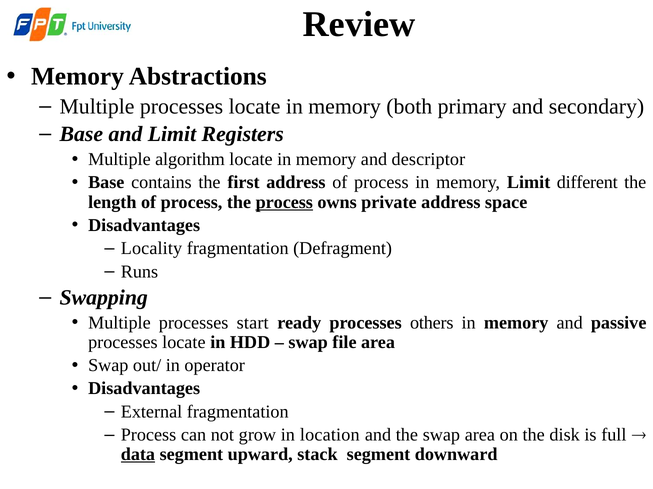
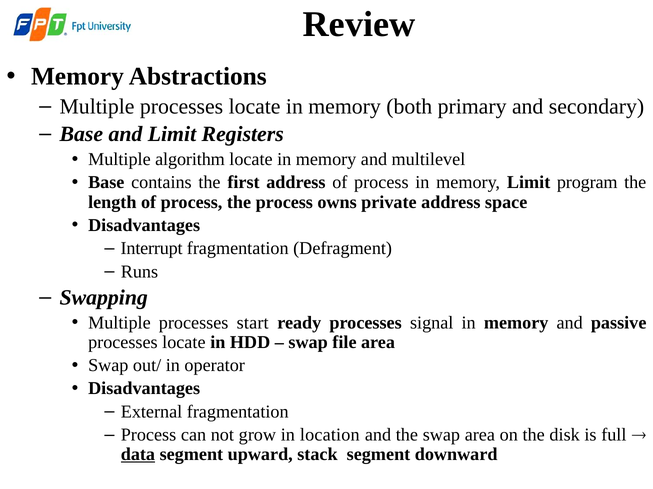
descriptor: descriptor -> multilevel (428, 160)
different: different -> program (587, 183)
process underline: present -> none (284, 202)
Locality: Locality -> Interrupt (152, 249)
others: others -> signal (432, 323)
